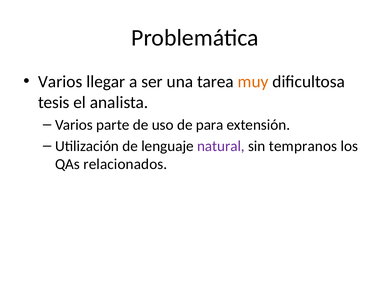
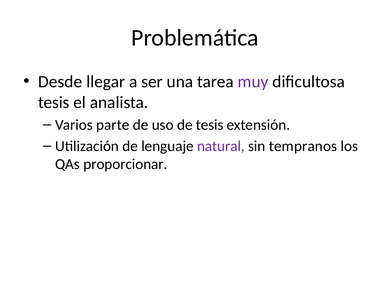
Varios: Varios -> Desde (60, 82)
muy colour: orange -> purple (253, 82)
de para: para -> tesis (210, 125)
relacionados: relacionados -> proporcionar (125, 164)
